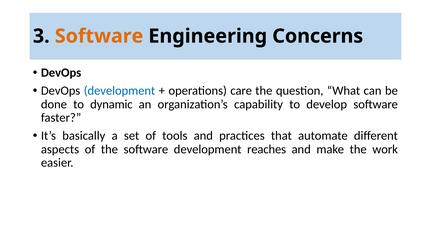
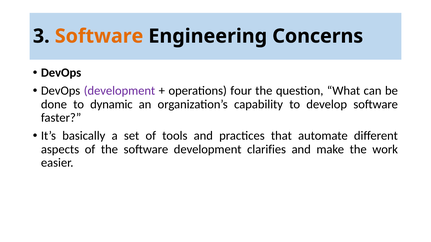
development colour: blue -> purple (119, 91)
care: care -> four (241, 91)
reaches: reaches -> clarifies (267, 150)
